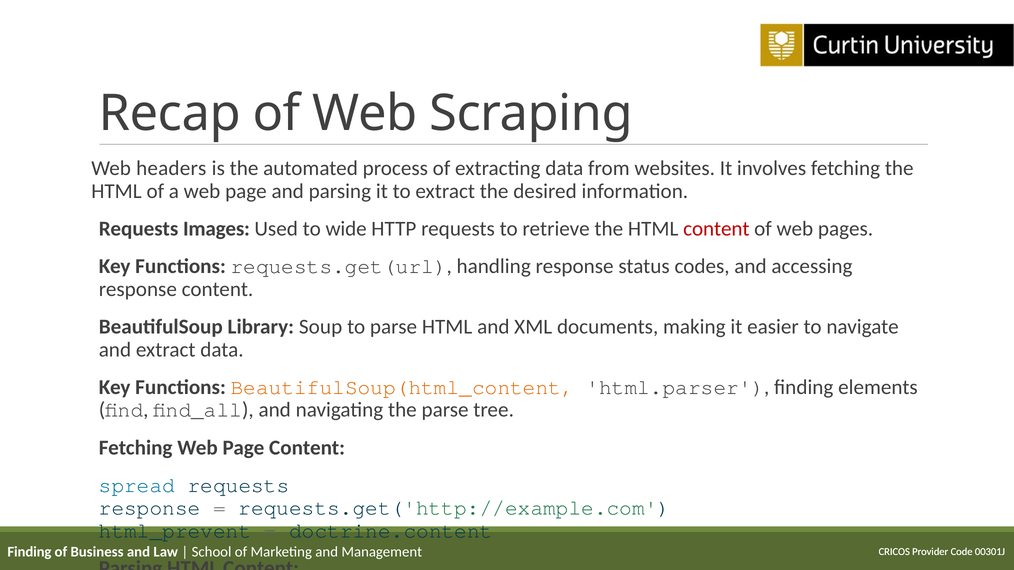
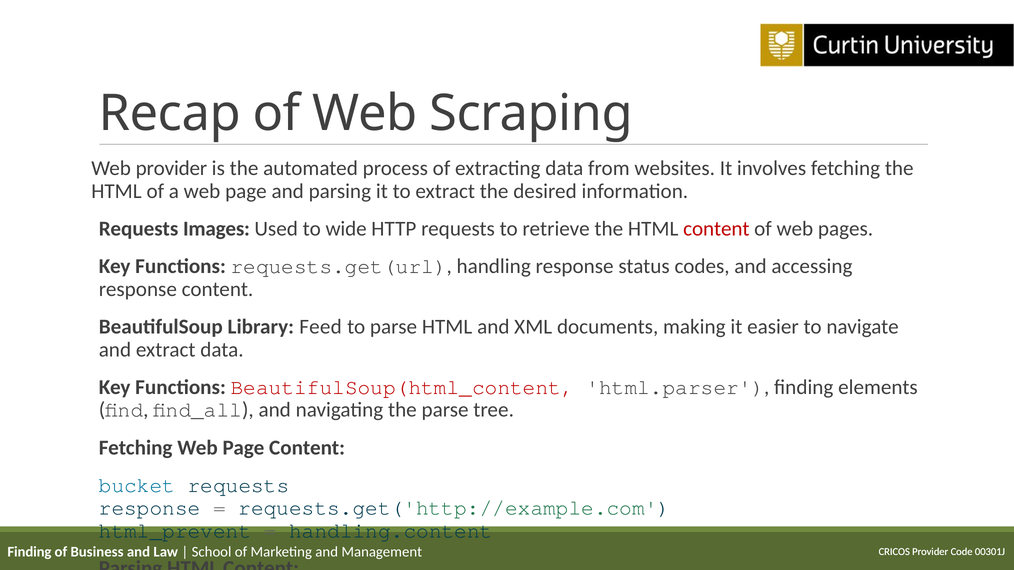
Web headers: headers -> provider (171, 169)
Library Soup: Soup -> Feed (321, 327)
BeautifulSoup(html_content colour: orange -> red (402, 387)
spread: spread -> bucket (137, 485)
doctrine.content: doctrine.content -> handling.content (391, 531)
